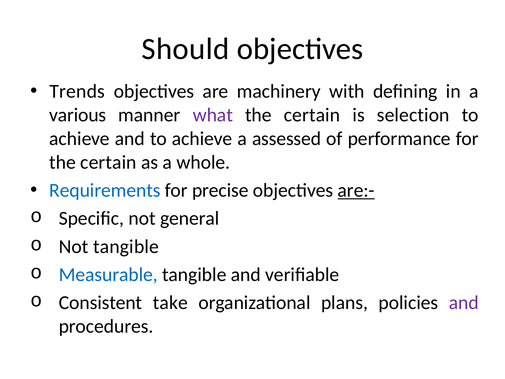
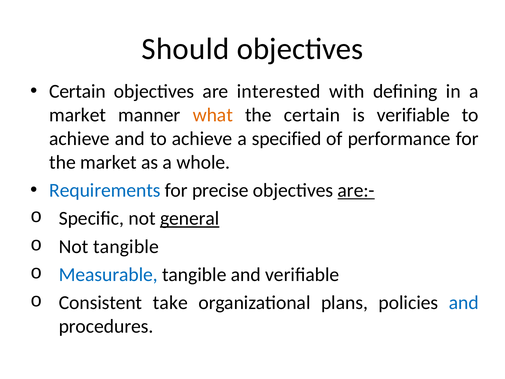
Trends: Trends -> Certain (77, 91)
machinery: machinery -> interested (279, 91)
various: various -> market (78, 115)
what colour: purple -> orange (213, 115)
is selection: selection -> verifiable (413, 115)
assessed: assessed -> specified (287, 139)
certain: certain -> market (109, 162)
general underline: none -> present (190, 218)
and colour: purple -> blue (464, 303)
